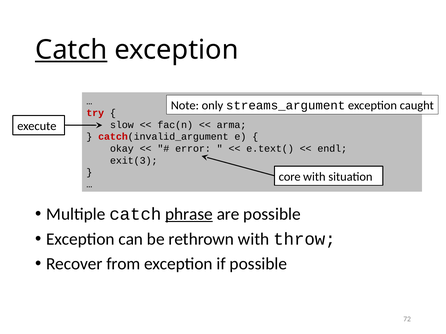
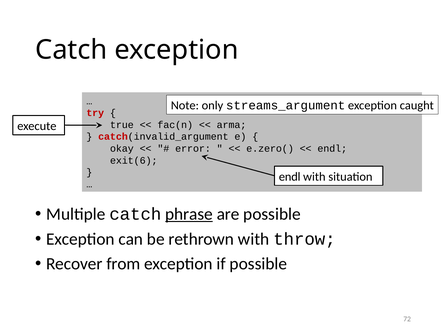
Catch underline: present -> none (71, 50)
slow: slow -> true (122, 125)
e.text(: e.text( -> e.zero( (270, 149)
exit(3: exit(3 -> exit(6 (134, 161)
core: core -> endl (290, 177)
